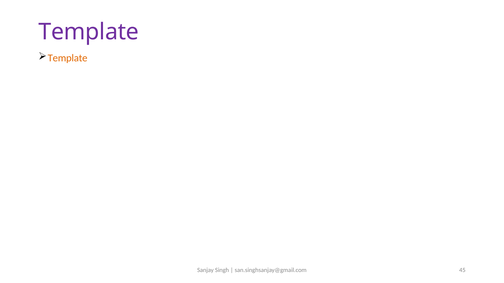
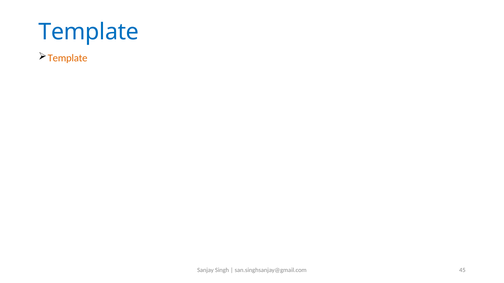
Template colour: purple -> blue (89, 32)
